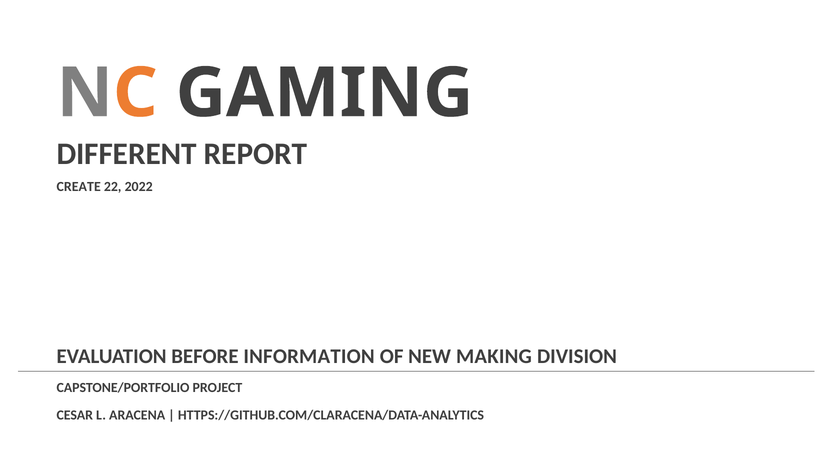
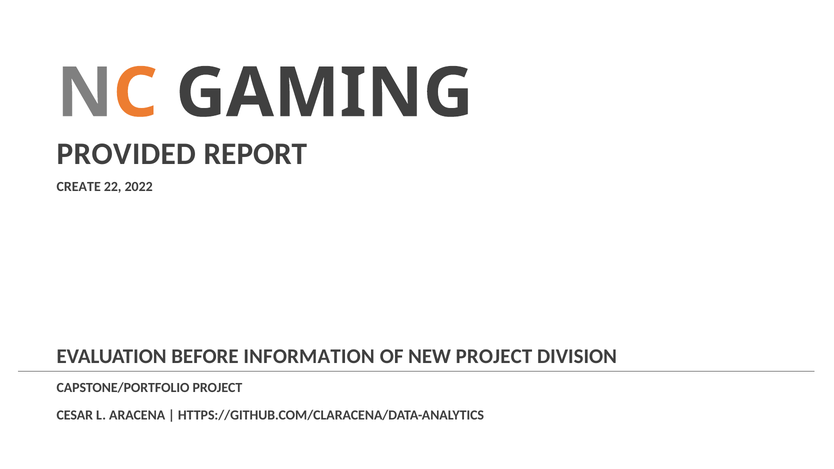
DIFFERENT: DIFFERENT -> PROVIDED (126, 154)
NEW MAKING: MAKING -> PROJECT (494, 357)
